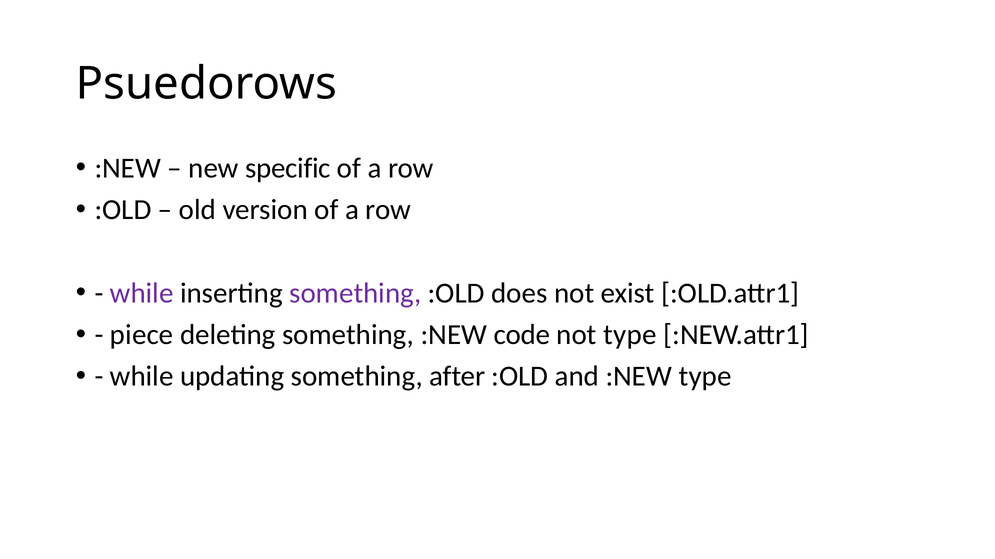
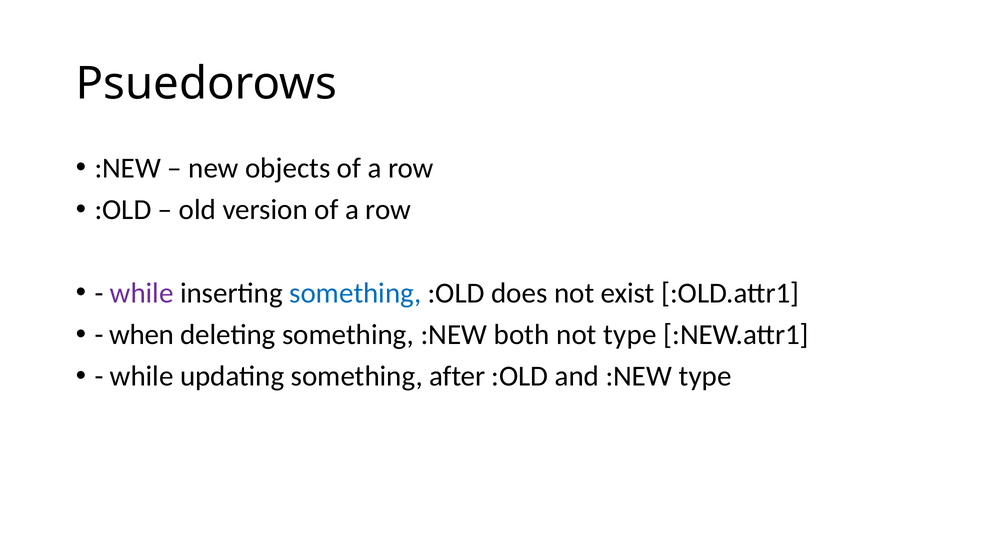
specific: specific -> objects (288, 168)
something colour: purple -> blue (355, 293)
piece: piece -> when (142, 335)
code: code -> both (522, 335)
